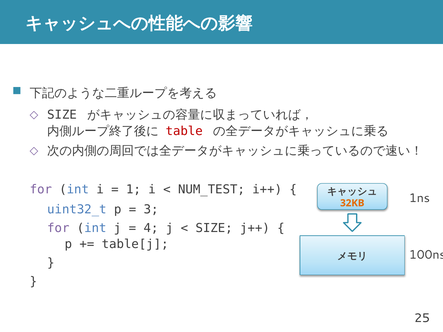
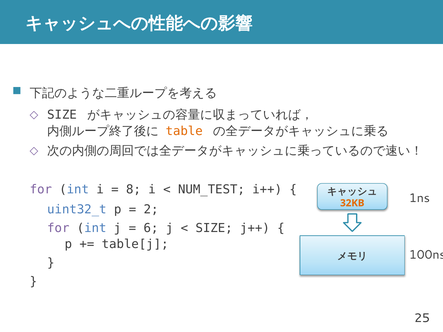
table colour: red -> orange (184, 131)
1: 1 -> 8 (133, 190)
3: 3 -> 2 (151, 210)
4: 4 -> 6 (151, 228)
